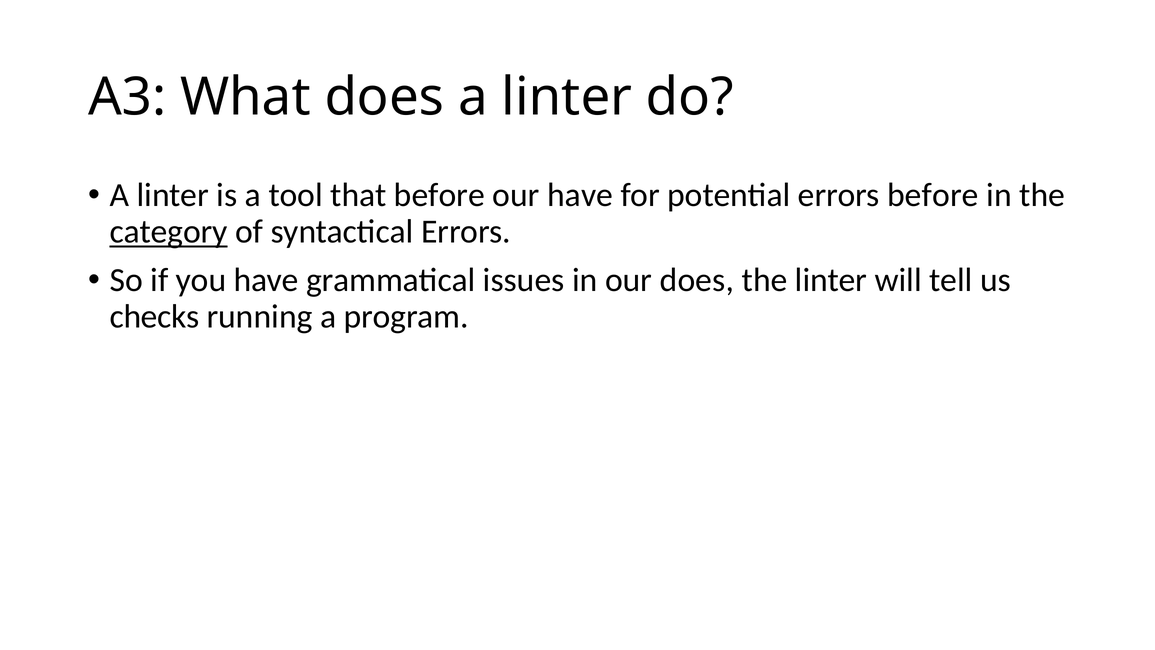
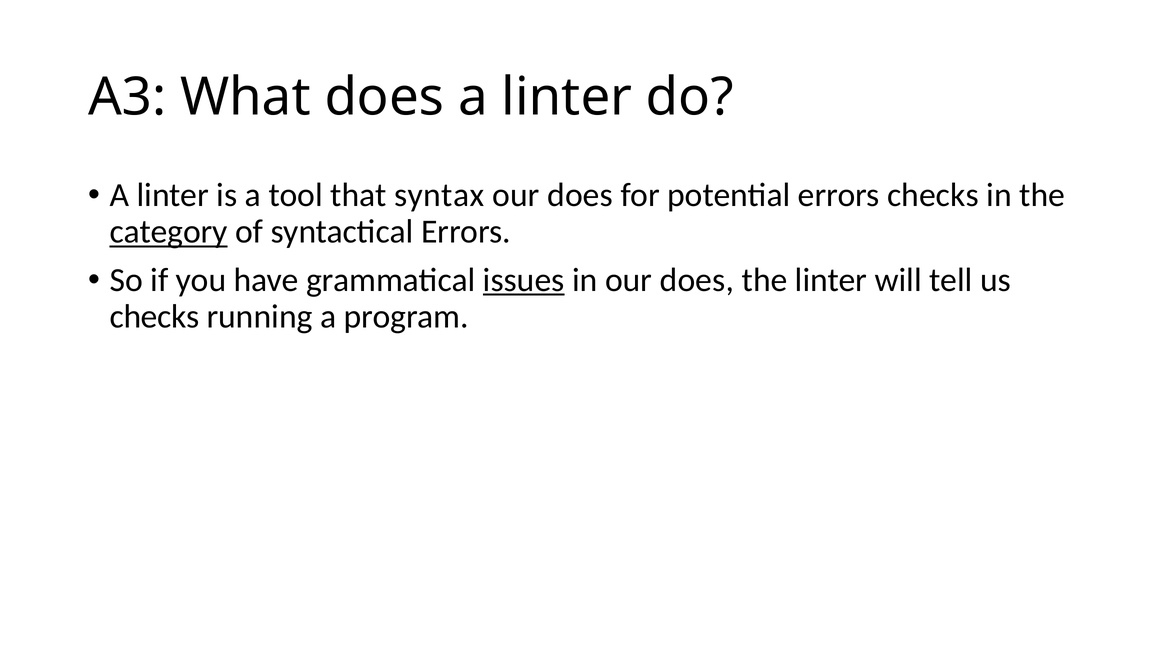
that before: before -> syntax (439, 195)
have: have -> does (580, 195)
errors before: before -> checks (933, 195)
issues underline: none -> present (524, 280)
